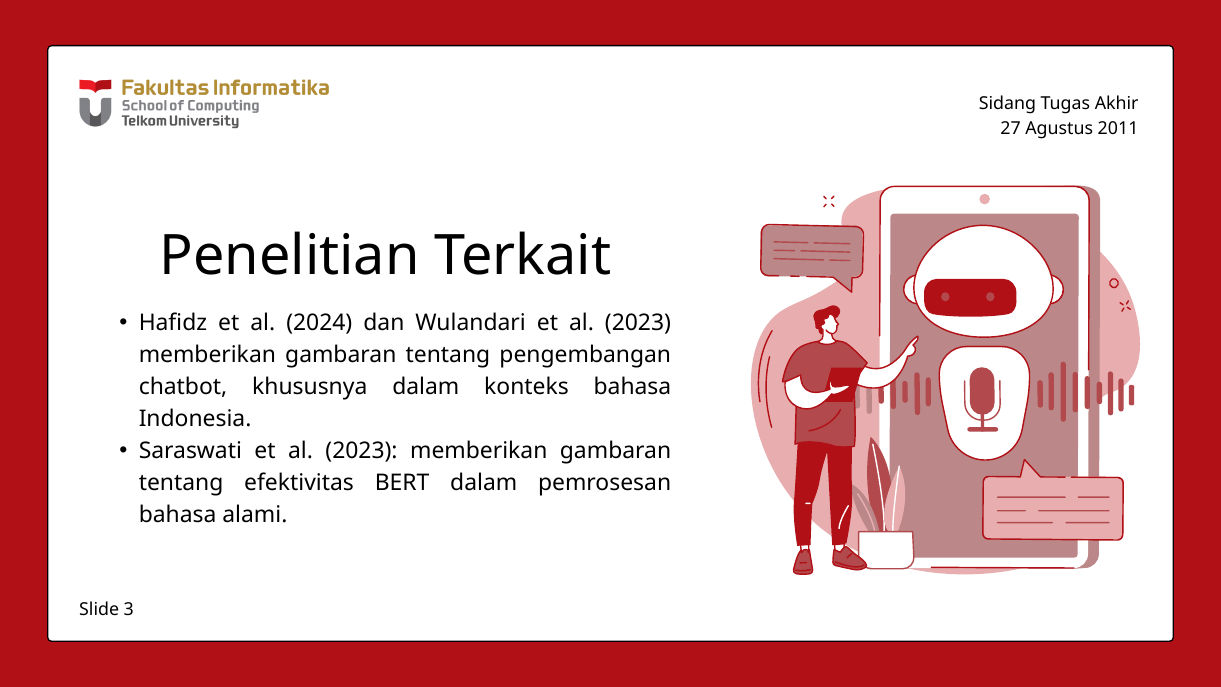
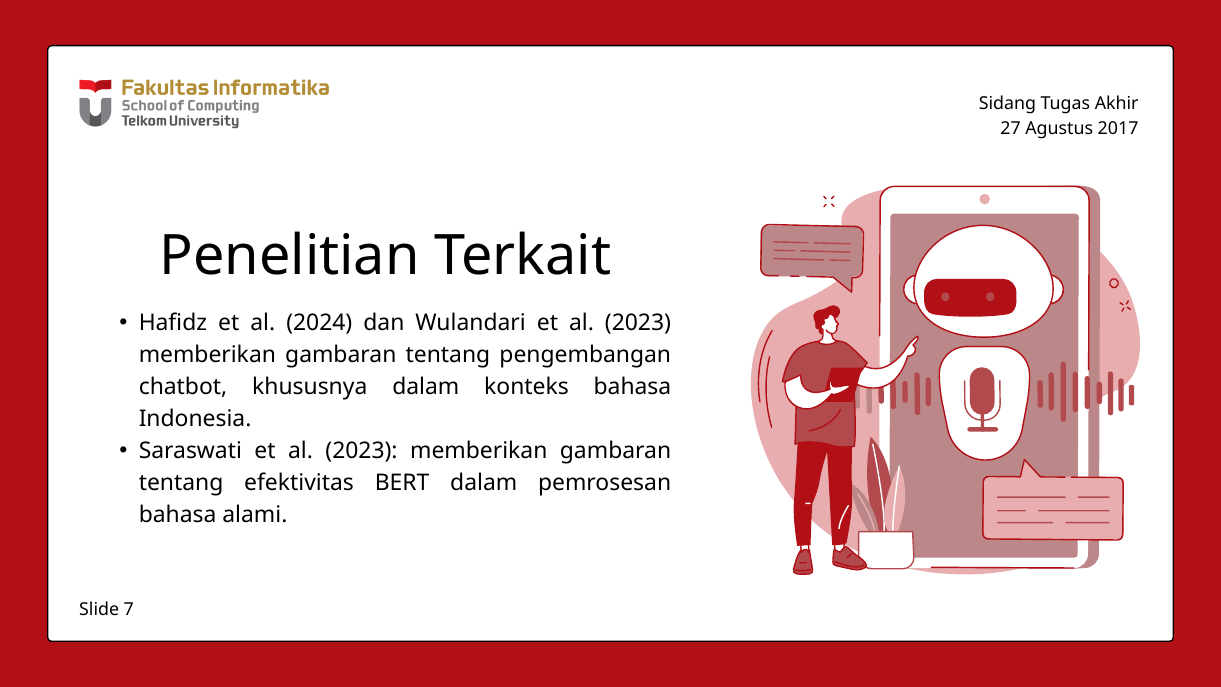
2011: 2011 -> 2017 (1118, 128)
3: 3 -> 7 (129, 610)
